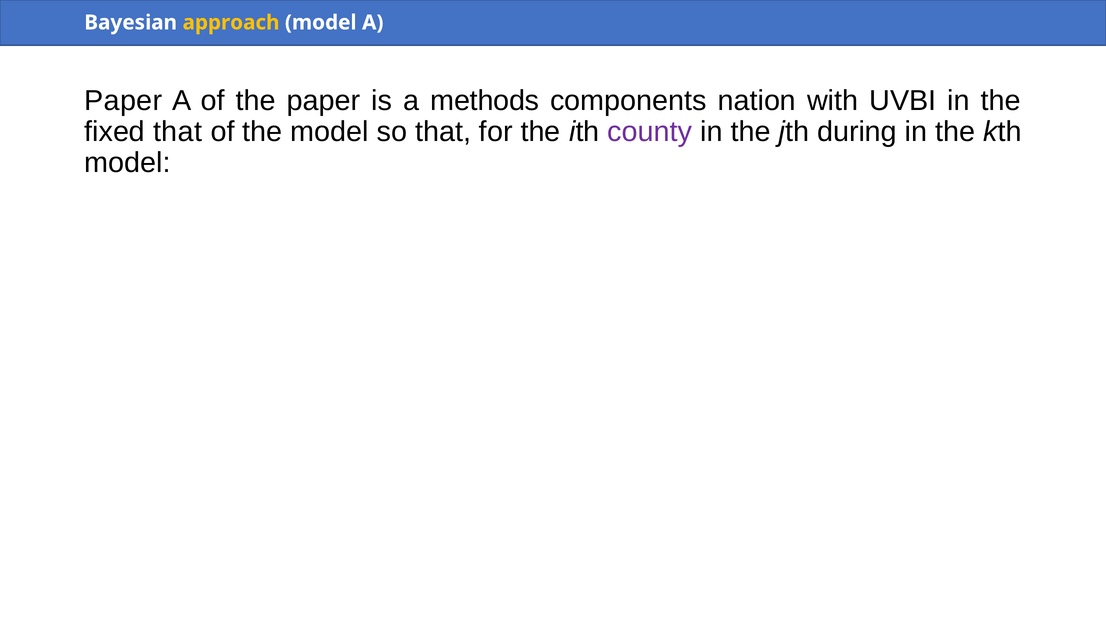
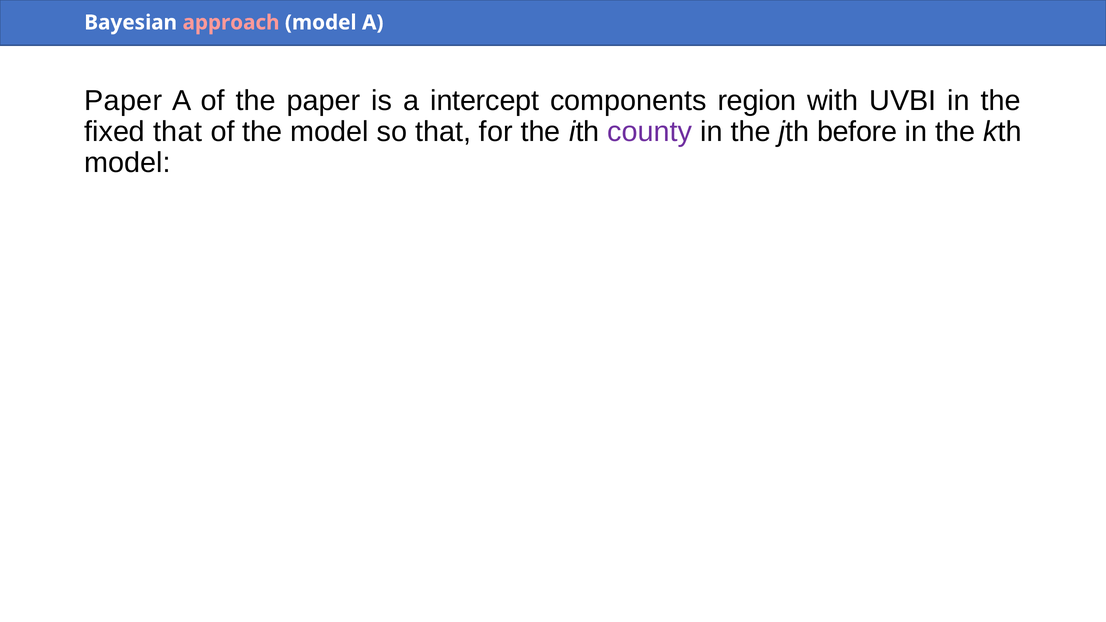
approach colour: yellow -> pink (231, 23)
methods: methods -> intercept (485, 101)
nation: nation -> region (757, 101)
during: during -> before (857, 132)
